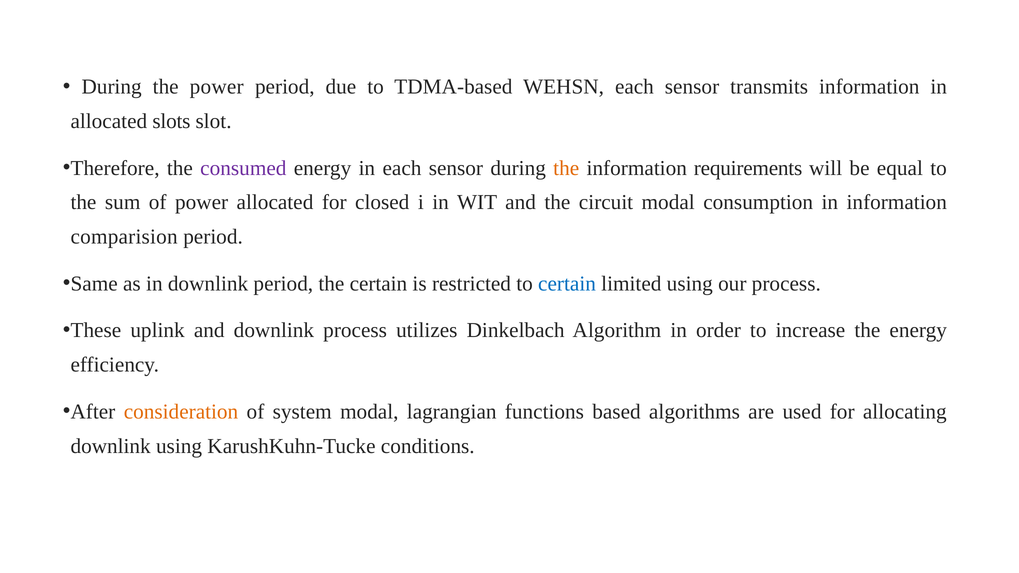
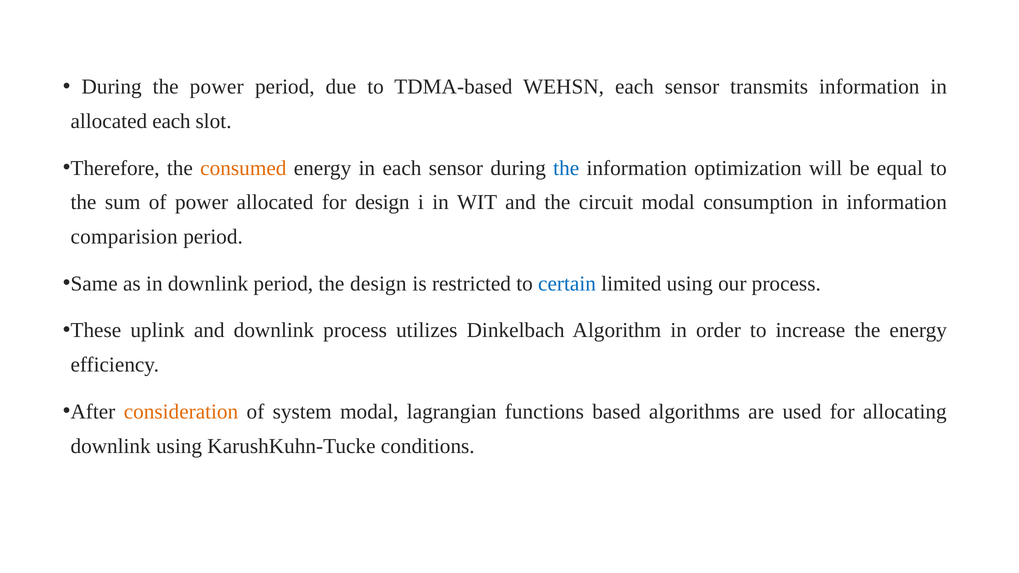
allocated slots: slots -> each (171, 121)
consumed colour: purple -> orange (243, 168)
the colour: orange -> blue (566, 168)
requirements: requirements -> optimization (748, 168)
for closed: closed -> design (382, 203)
the certain: certain -> design (378, 284)
